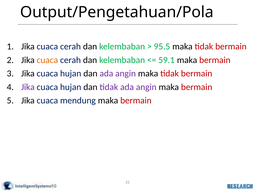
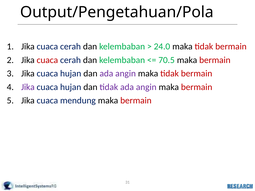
95.5: 95.5 -> 24.0 (162, 47)
cuaca colour: orange -> red (47, 60)
59.1: 59.1 -> 70.5 (167, 60)
